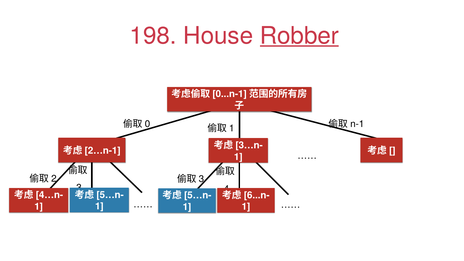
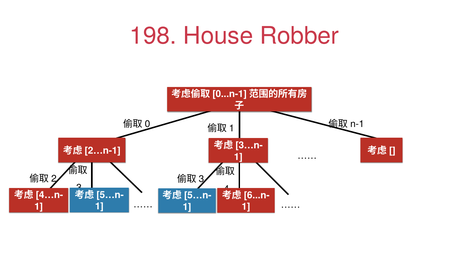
Robber underline: present -> none (299, 36)
